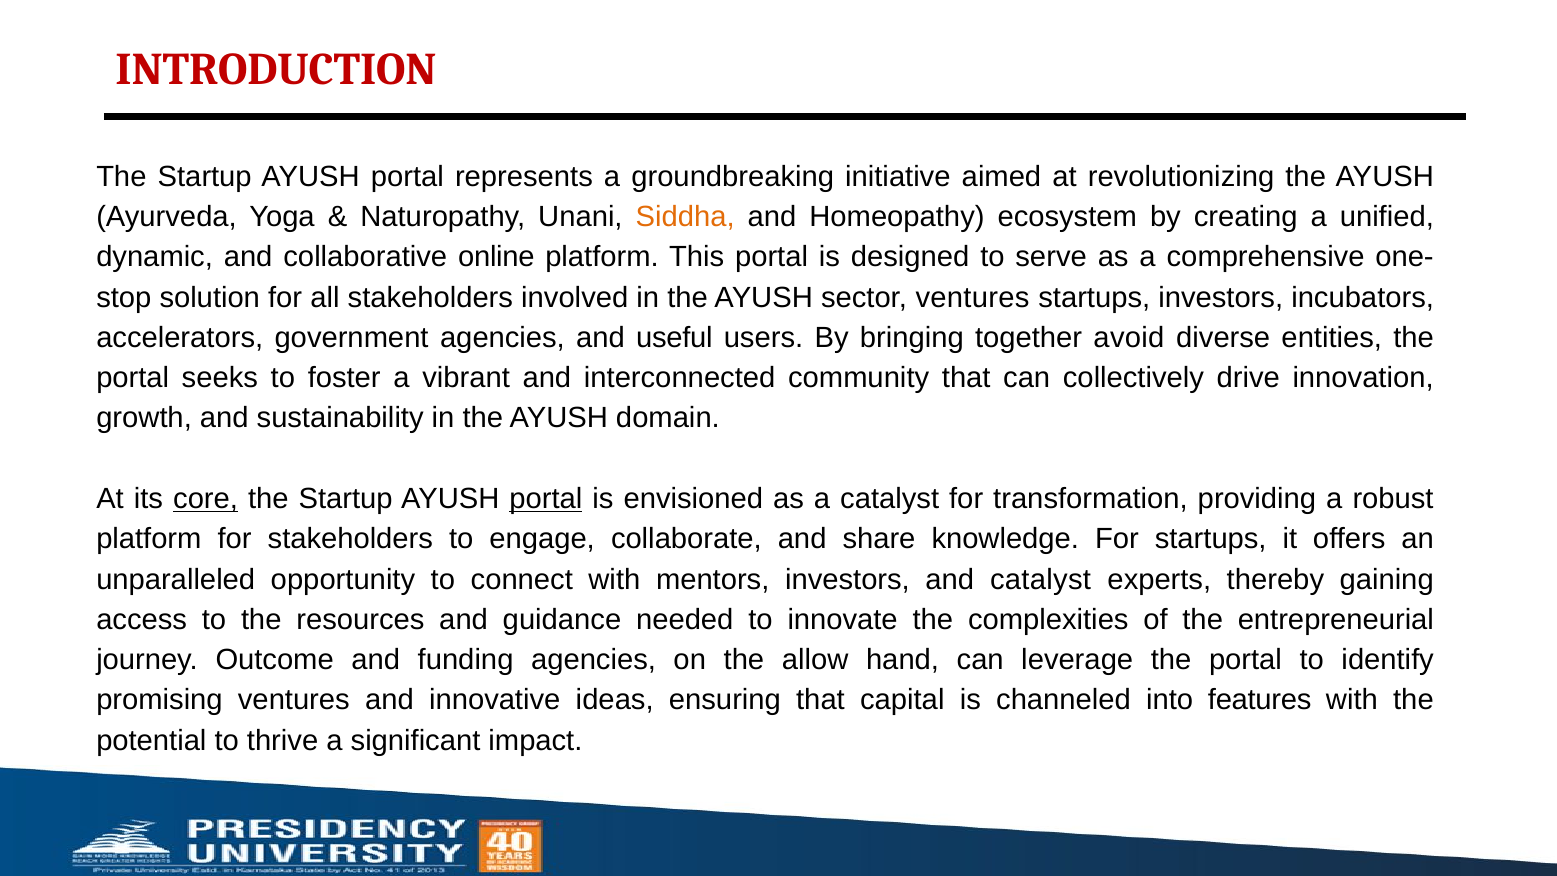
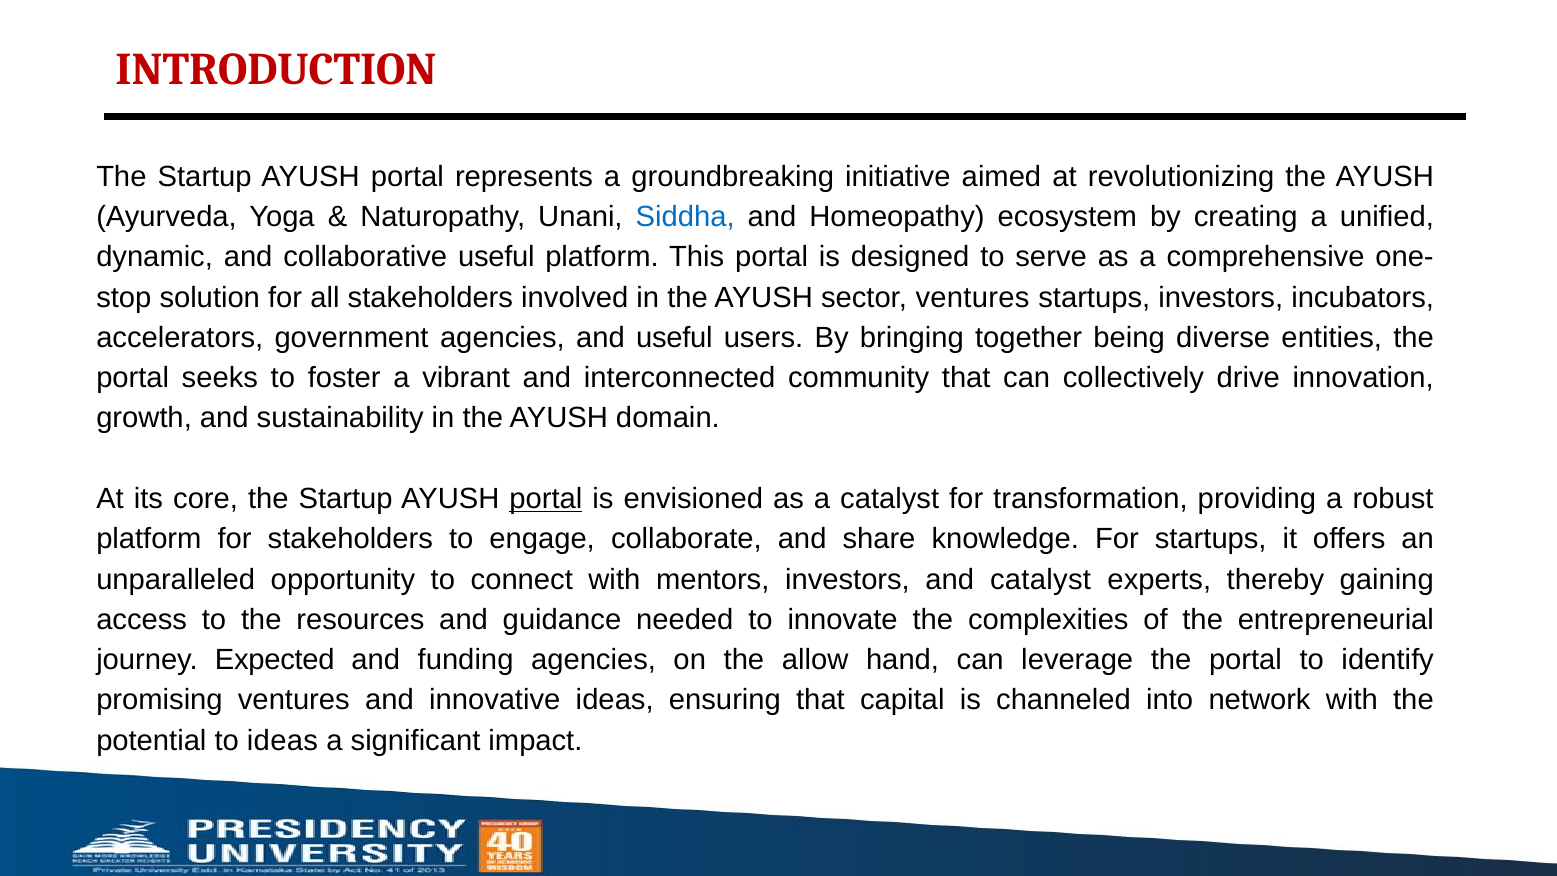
Siddha colour: orange -> blue (685, 217)
collaborative online: online -> useful (496, 257)
avoid: avoid -> being (1129, 338)
core underline: present -> none (206, 499)
Outcome: Outcome -> Expected (275, 660)
features: features -> network (1260, 700)
to thrive: thrive -> ideas (282, 740)
